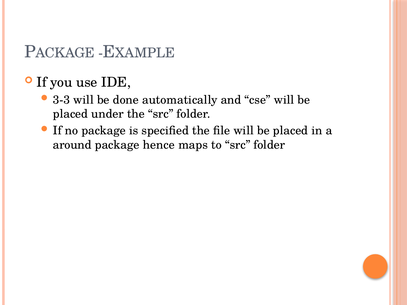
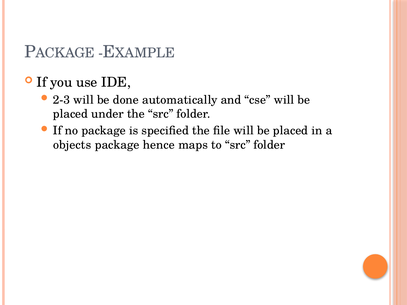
3-3: 3-3 -> 2-3 (61, 100)
around: around -> objects (72, 145)
